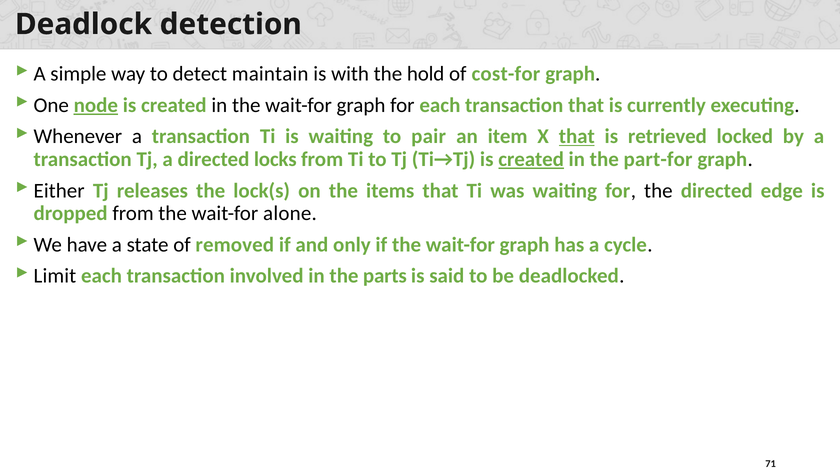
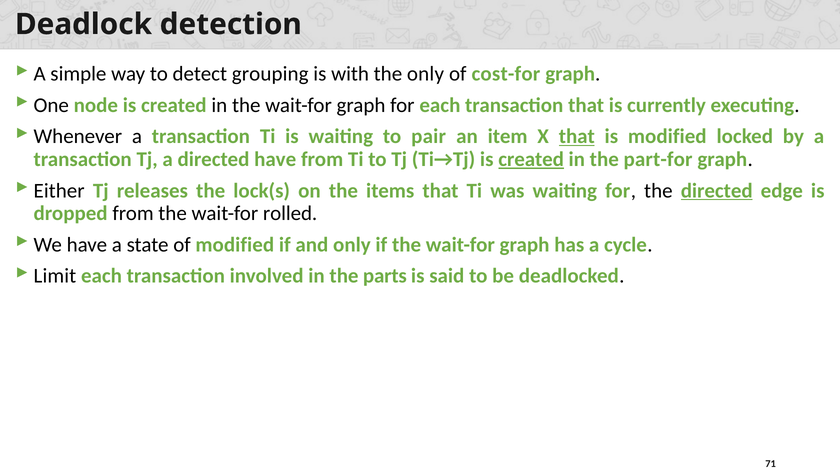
maintain: maintain -> grouping (270, 74)
the hold: hold -> only (425, 74)
node underline: present -> none (96, 105)
is retrieved: retrieved -> modified (667, 137)
directed locks: locks -> have (275, 159)
directed underline: none -> present (717, 191)
alone: alone -> rolled (290, 213)
of removed: removed -> modified (235, 245)
